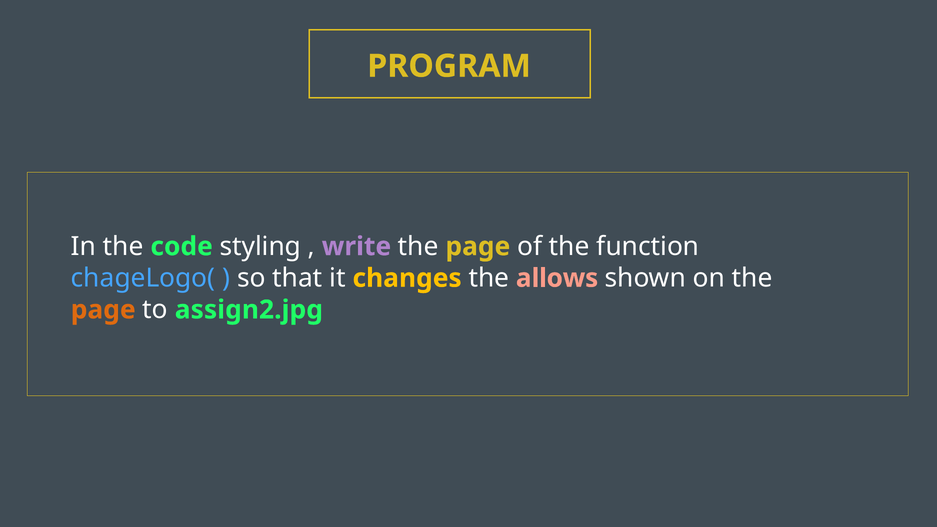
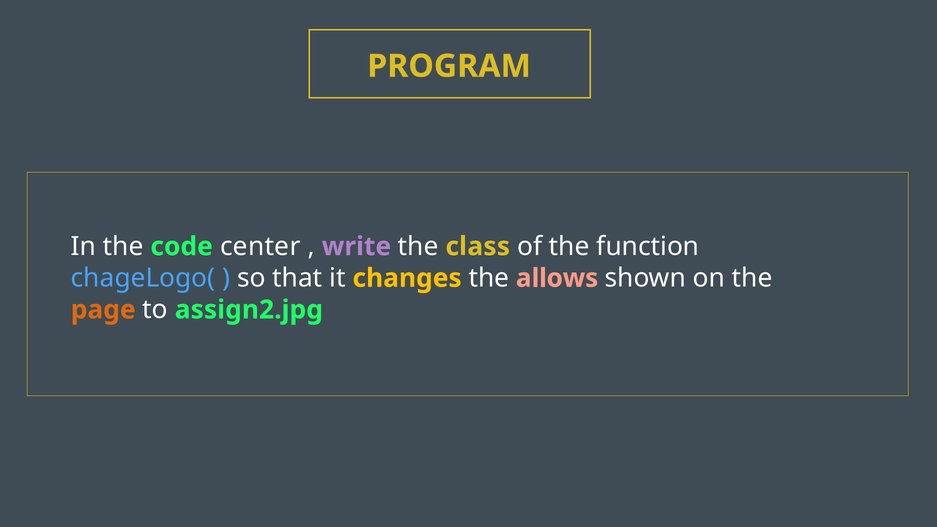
styling: styling -> center (260, 247)
write the page: page -> class (478, 247)
